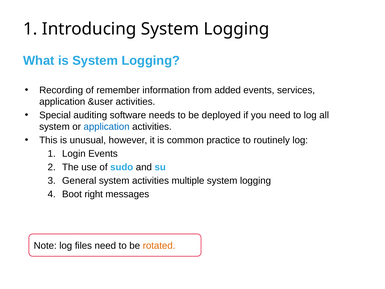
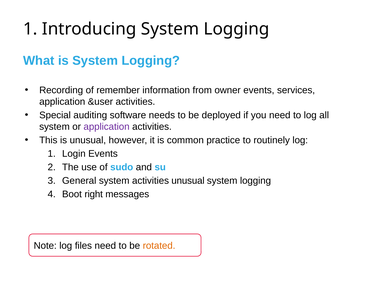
added: added -> owner (228, 90)
application colour: blue -> purple (107, 127)
activities multiple: multiple -> unusual (188, 181)
